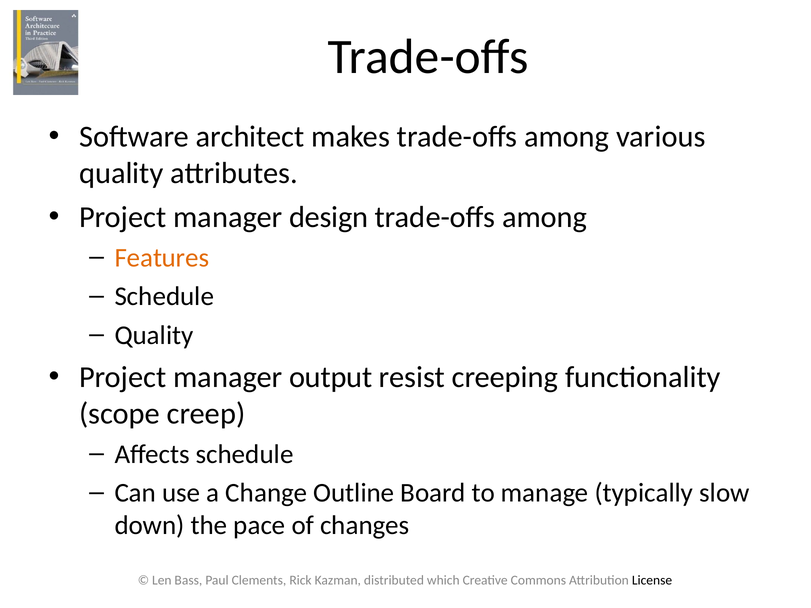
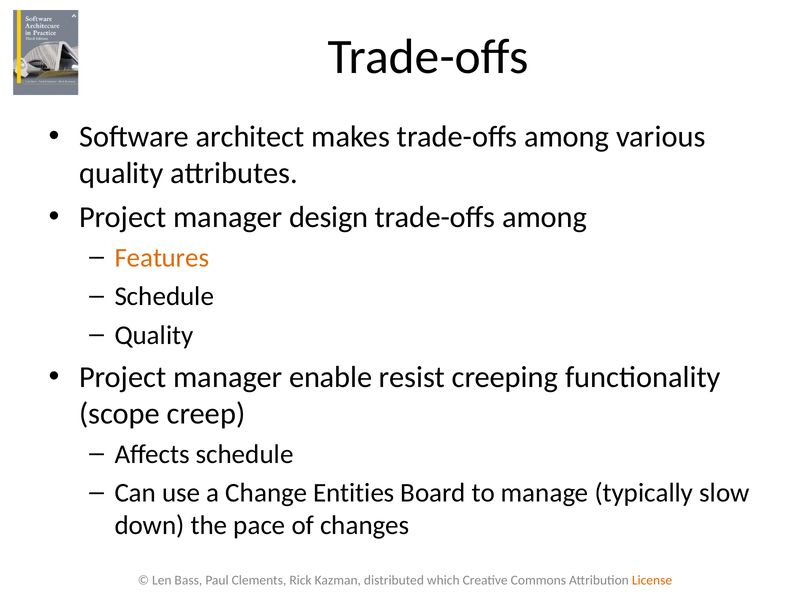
output: output -> enable (331, 377)
Outline: Outline -> Entities (354, 493)
License colour: black -> orange (652, 581)
